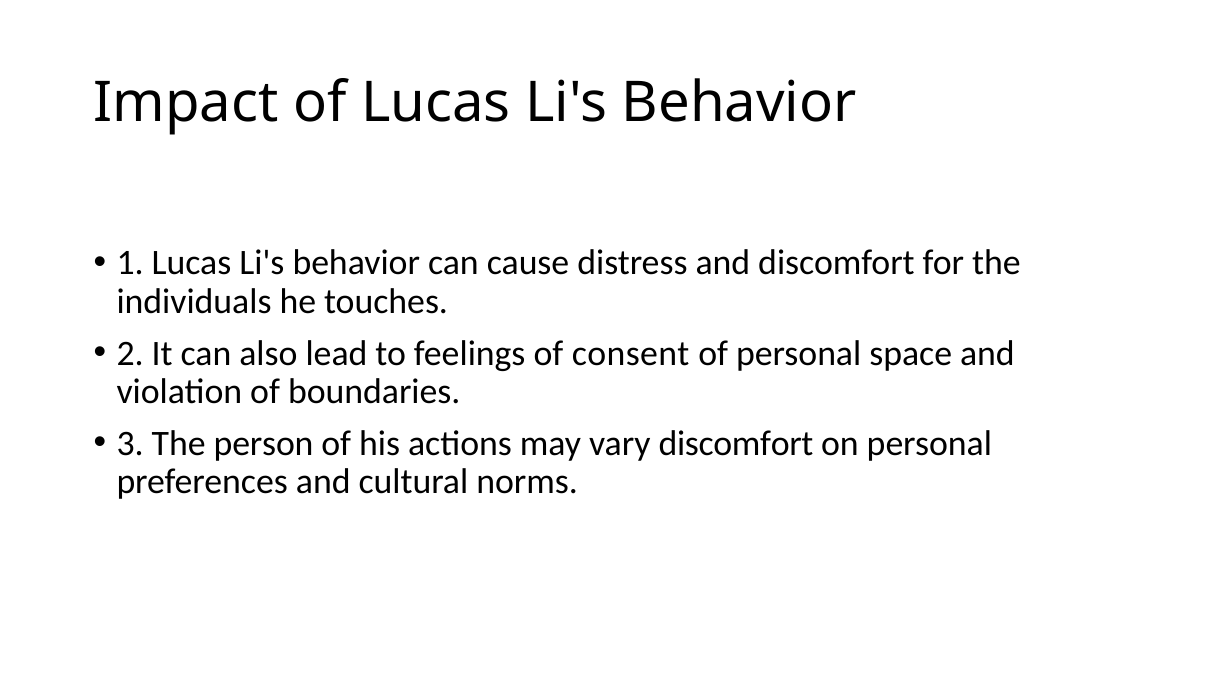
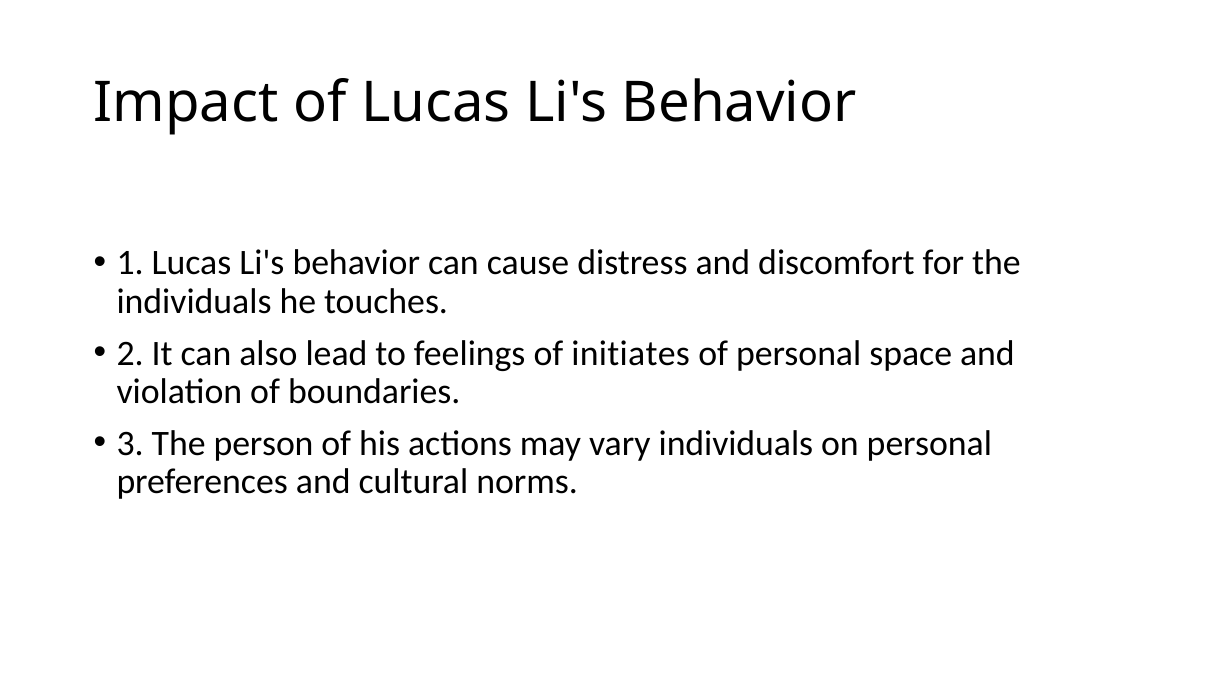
consent: consent -> initiates (631, 353)
vary discomfort: discomfort -> individuals (736, 443)
